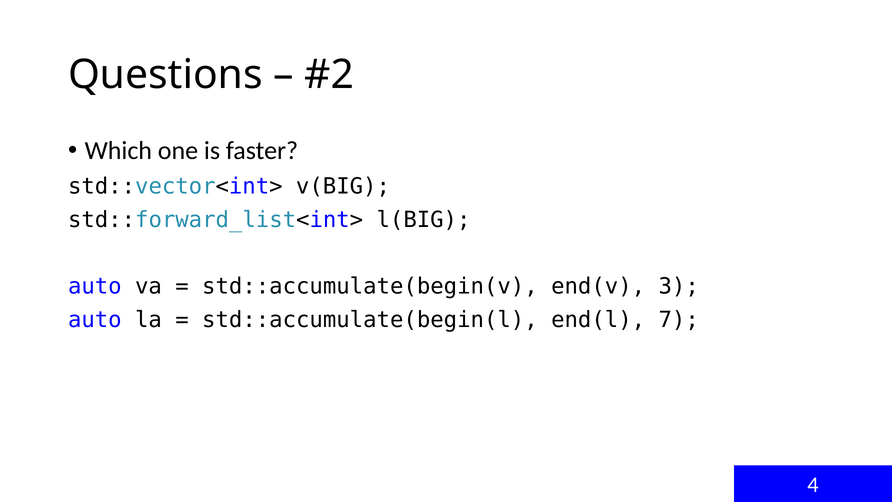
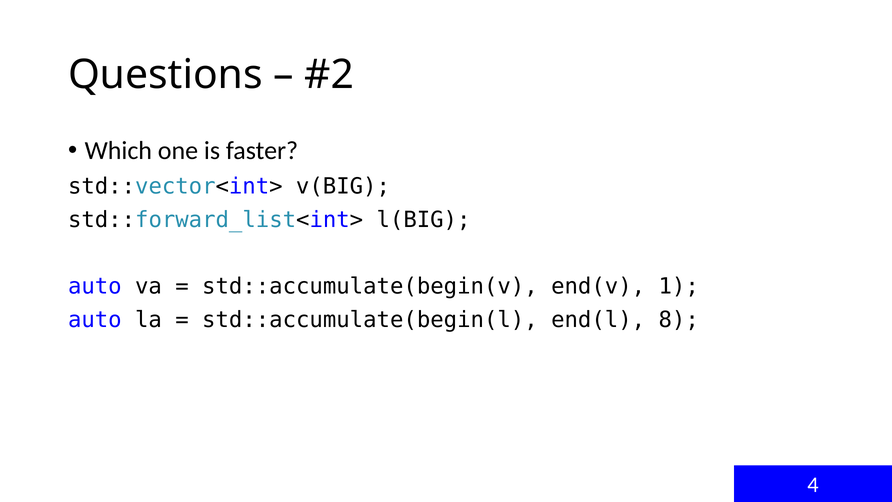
3: 3 -> 1 (679, 286)
7: 7 -> 8 (679, 320)
